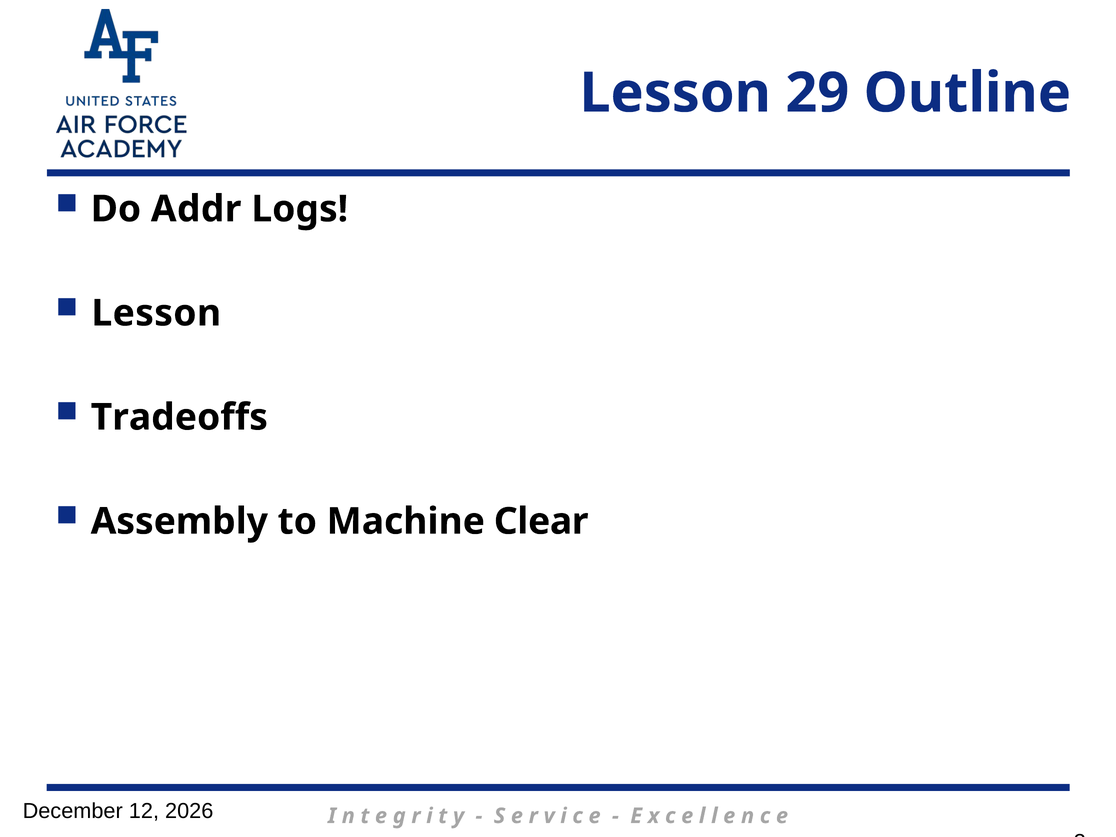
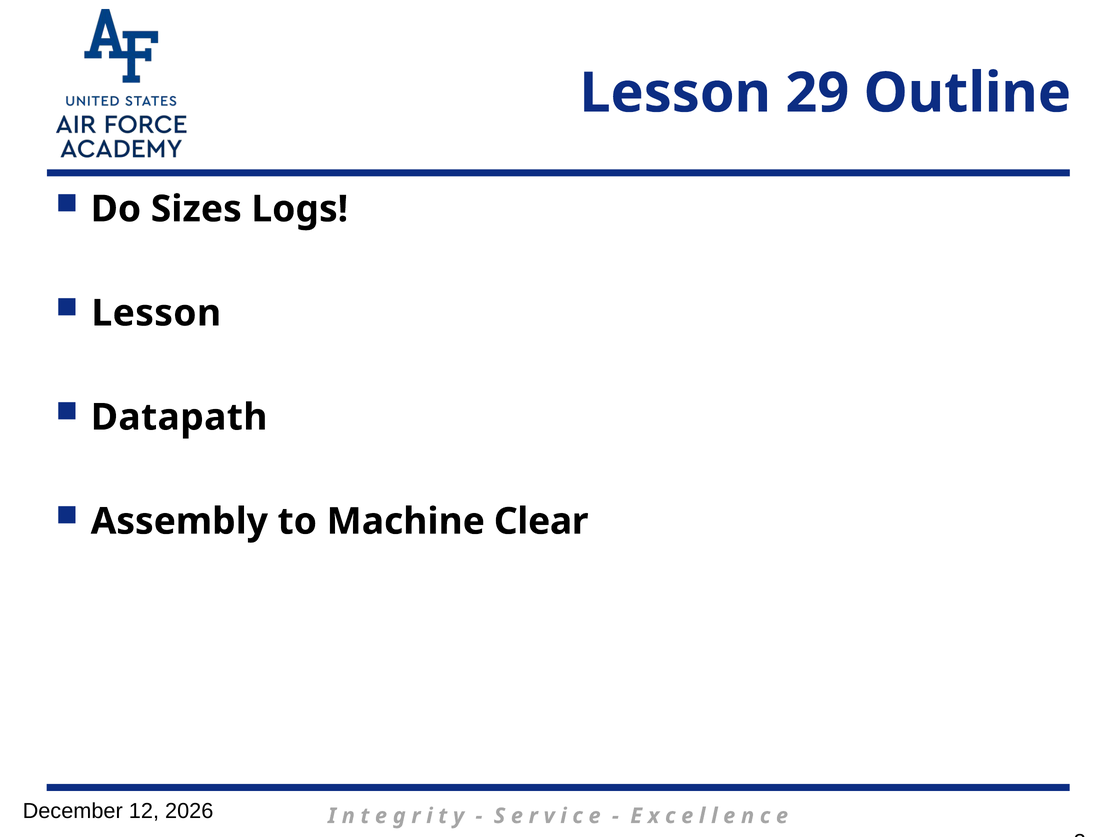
Addr: Addr -> Sizes (196, 209)
Tradeoffs: Tradeoffs -> Datapath (179, 417)
